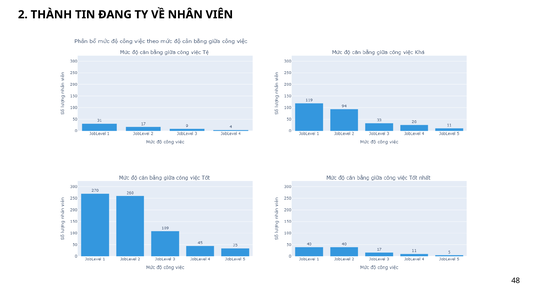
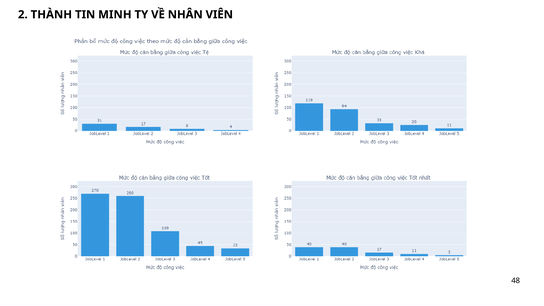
ĐANG: ĐANG -> MINH (115, 15)
